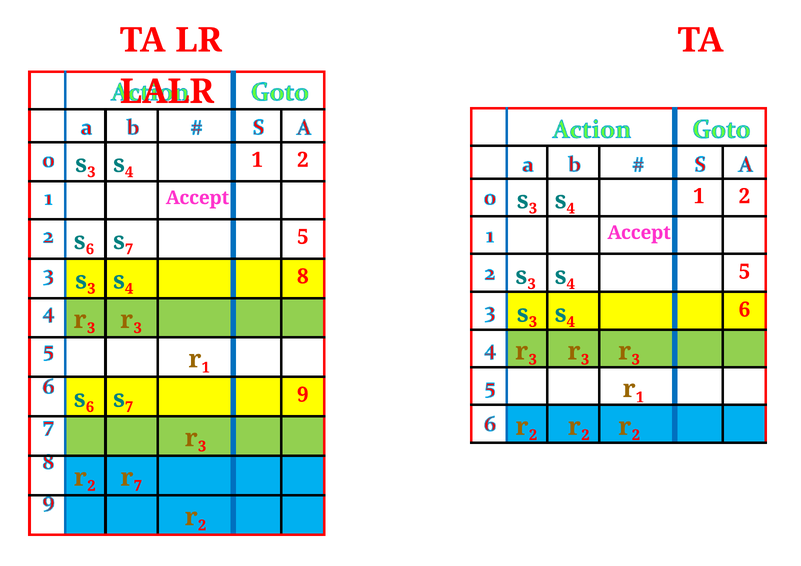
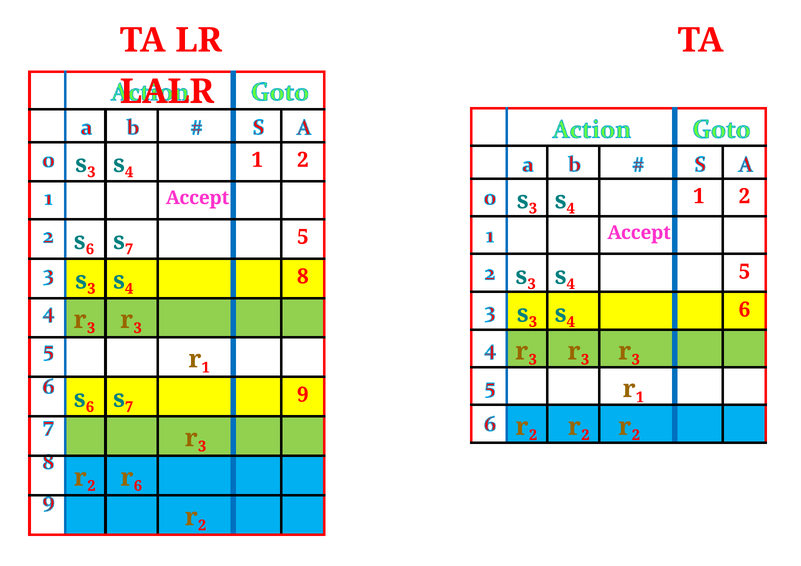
7: 7 -> 6 (138, 486)
